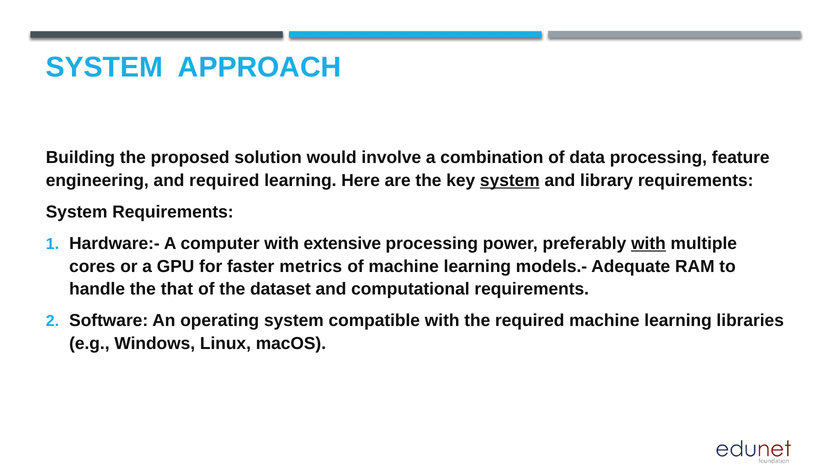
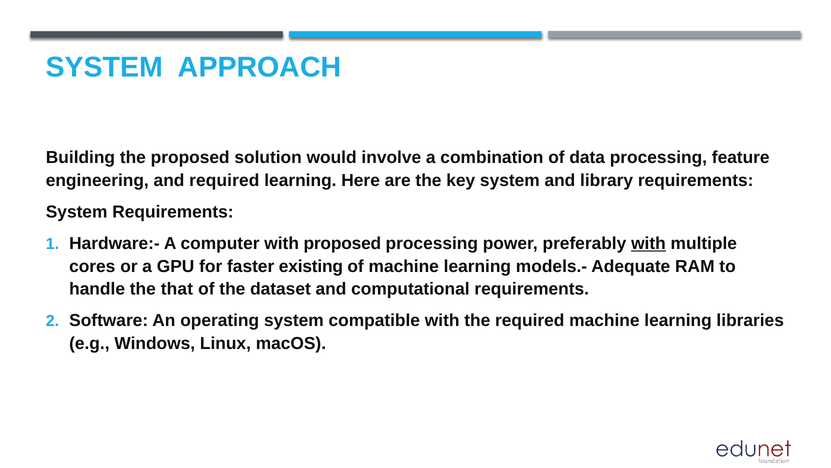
system underline: present -> none (510, 180)
with extensive: extensive -> proposed (342, 243)
metrics: metrics -> existing (311, 266)
